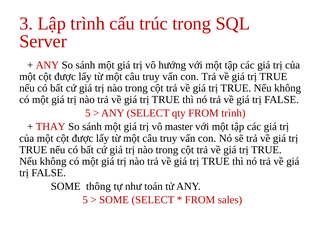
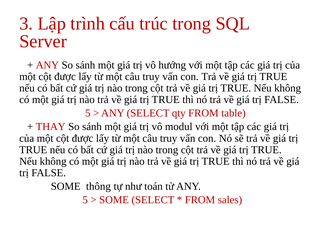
FROM trình: trình -> table (233, 113)
master: master -> modul (179, 127)
